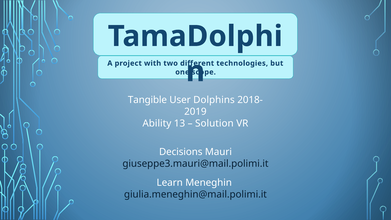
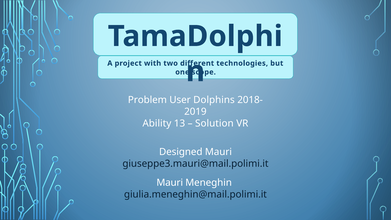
Tangible: Tangible -> Problem (147, 100)
Decisions: Decisions -> Designed (181, 152)
Learn: Learn -> Mauri (170, 183)
